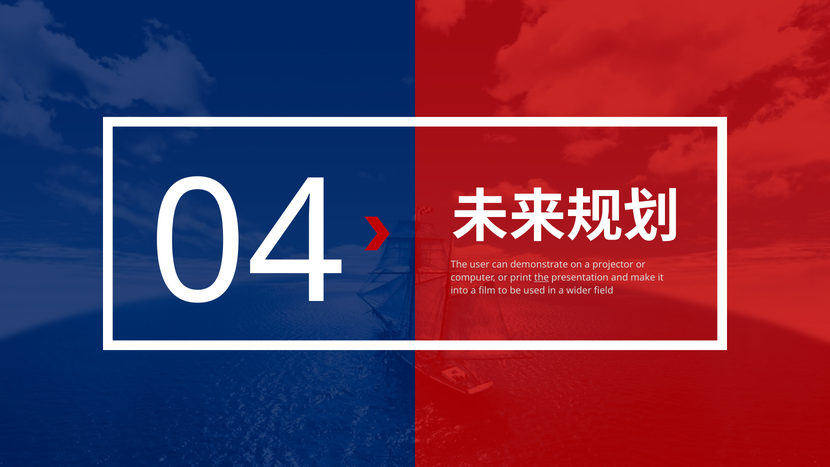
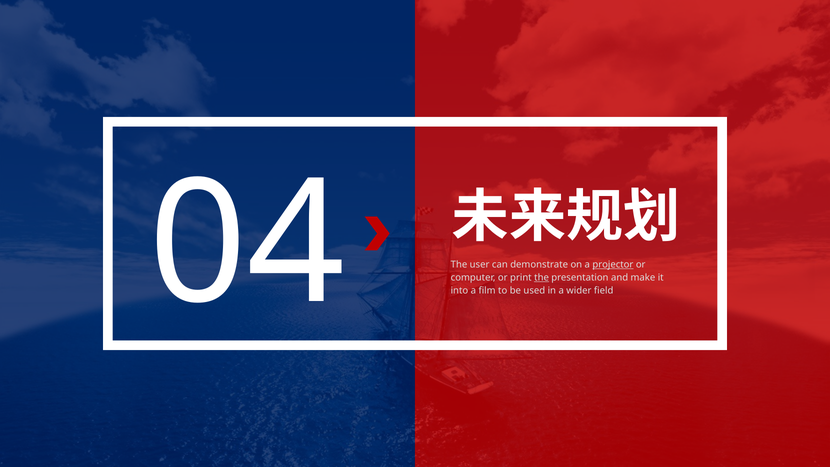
projector underline: none -> present (613, 264)
